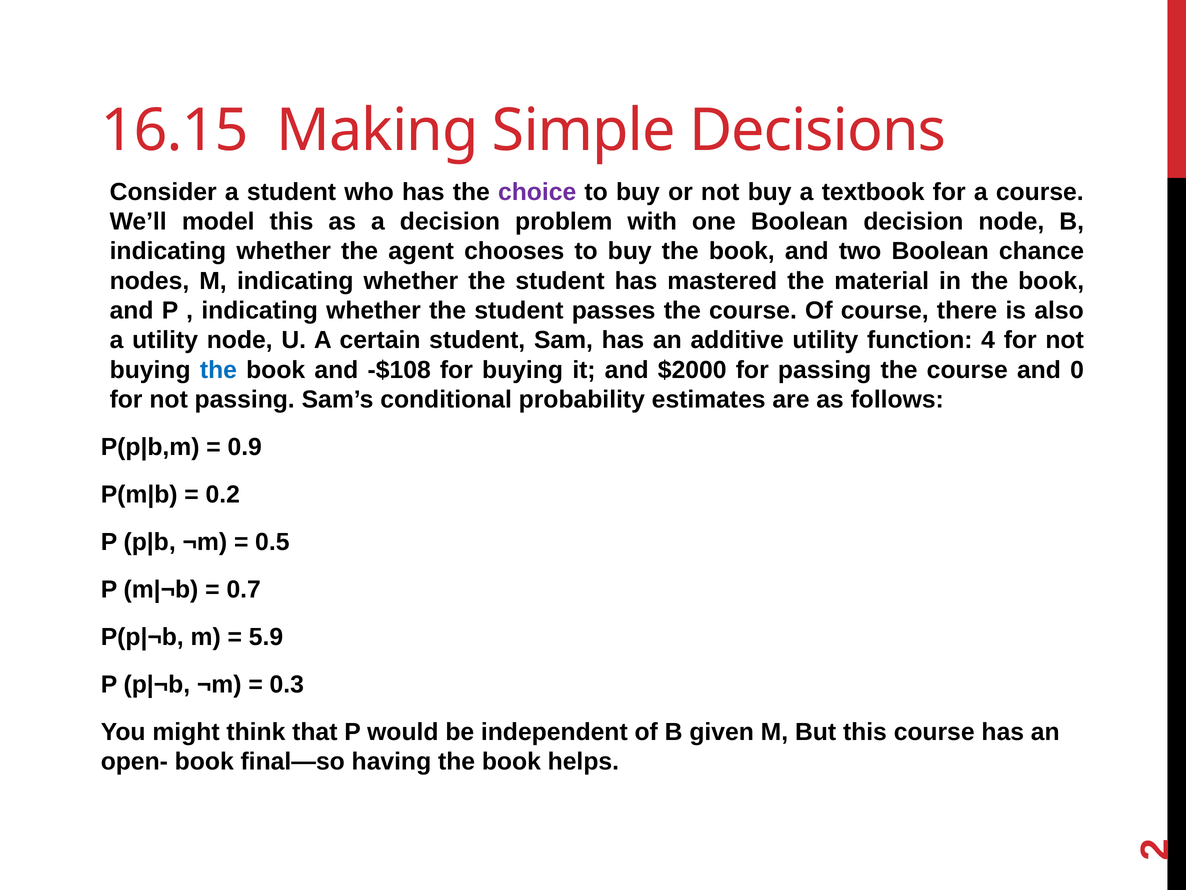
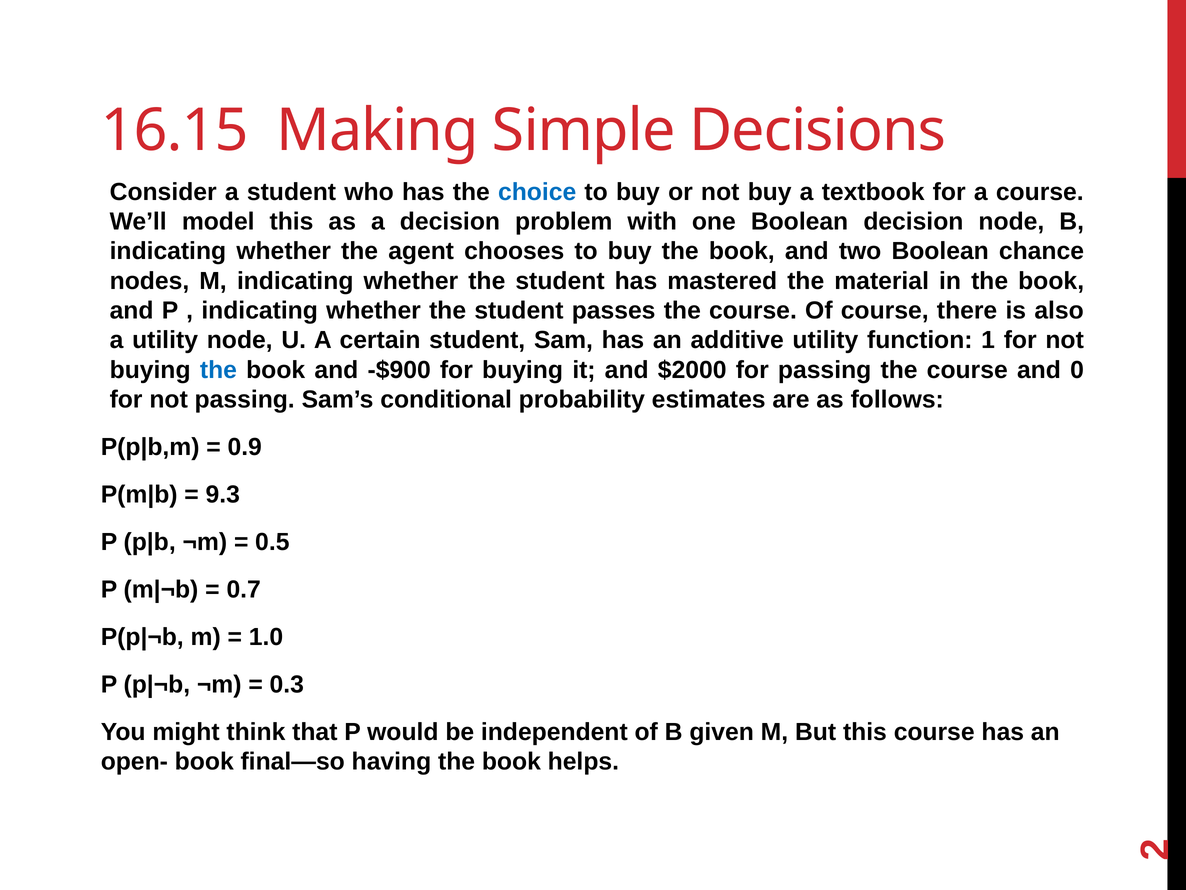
choice colour: purple -> blue (537, 192)
4: 4 -> 1 (988, 340)
-$108: -$108 -> -$900 (399, 370)
0.2: 0.2 -> 9.3 (223, 494)
5.9: 5.9 -> 1.0 (266, 637)
